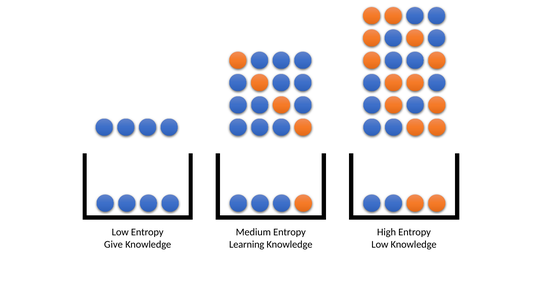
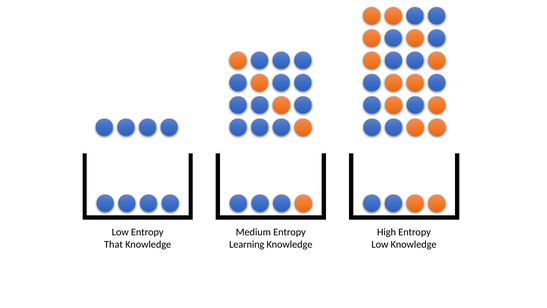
Give: Give -> That (113, 244)
